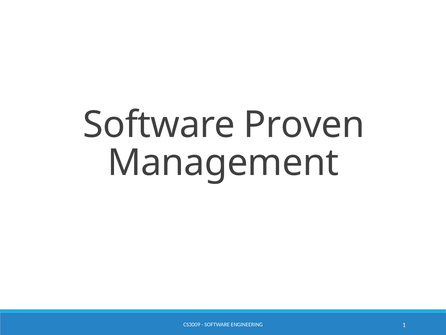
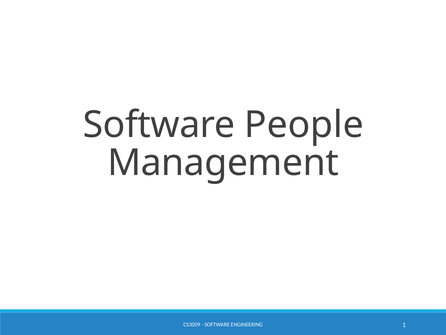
Proven: Proven -> People (304, 125)
